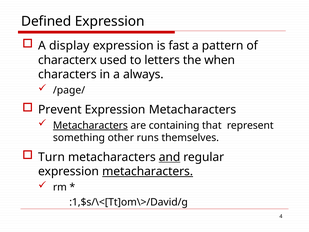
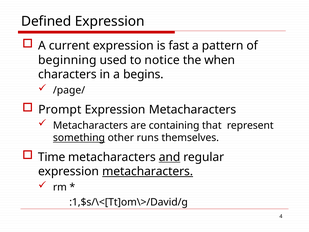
display: display -> current (69, 46)
characterx: characterx -> beginning (67, 60)
letters: letters -> notice (162, 60)
always: always -> begins (143, 74)
Prevent: Prevent -> Prompt (60, 109)
Metacharacters underline: present -> none (90, 125)
something underline: none -> present (79, 138)
Turn: Turn -> Time (52, 157)
